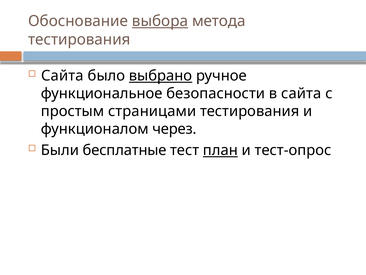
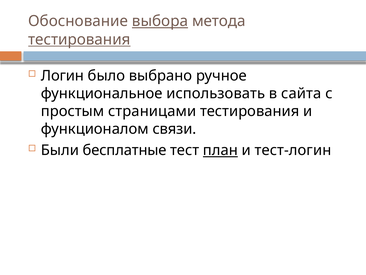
тестирования underline: none -> present (79, 39)
Сайта: Сайта -> Логин (62, 76)
выбрано underline: present -> none (161, 76)
безопасности: безопасности -> использовать (216, 93)
через: через -> связи (174, 129)
тест-опрос: тест-опрос -> тест-логин (293, 150)
